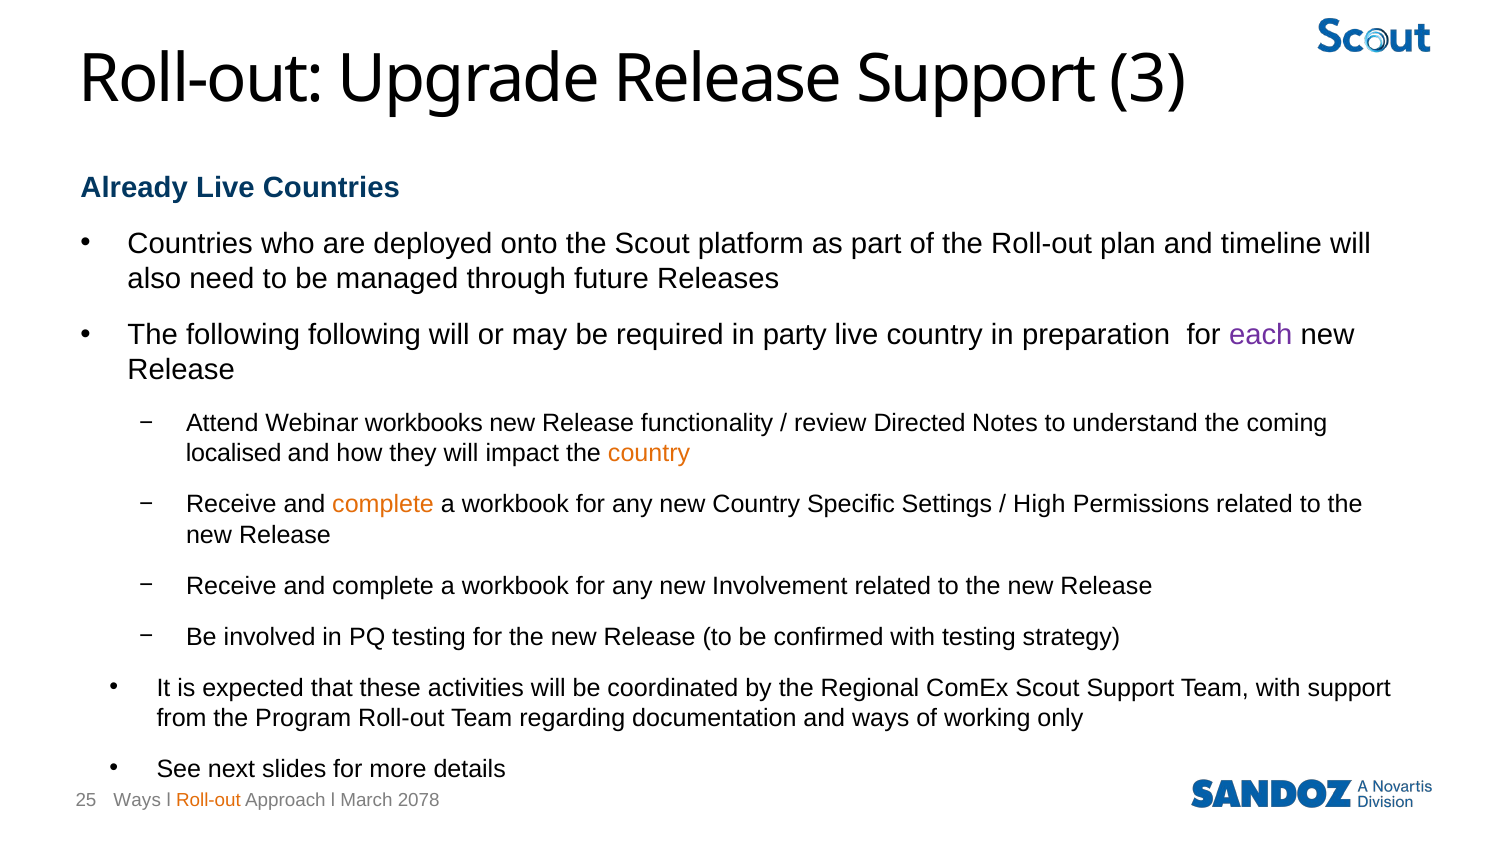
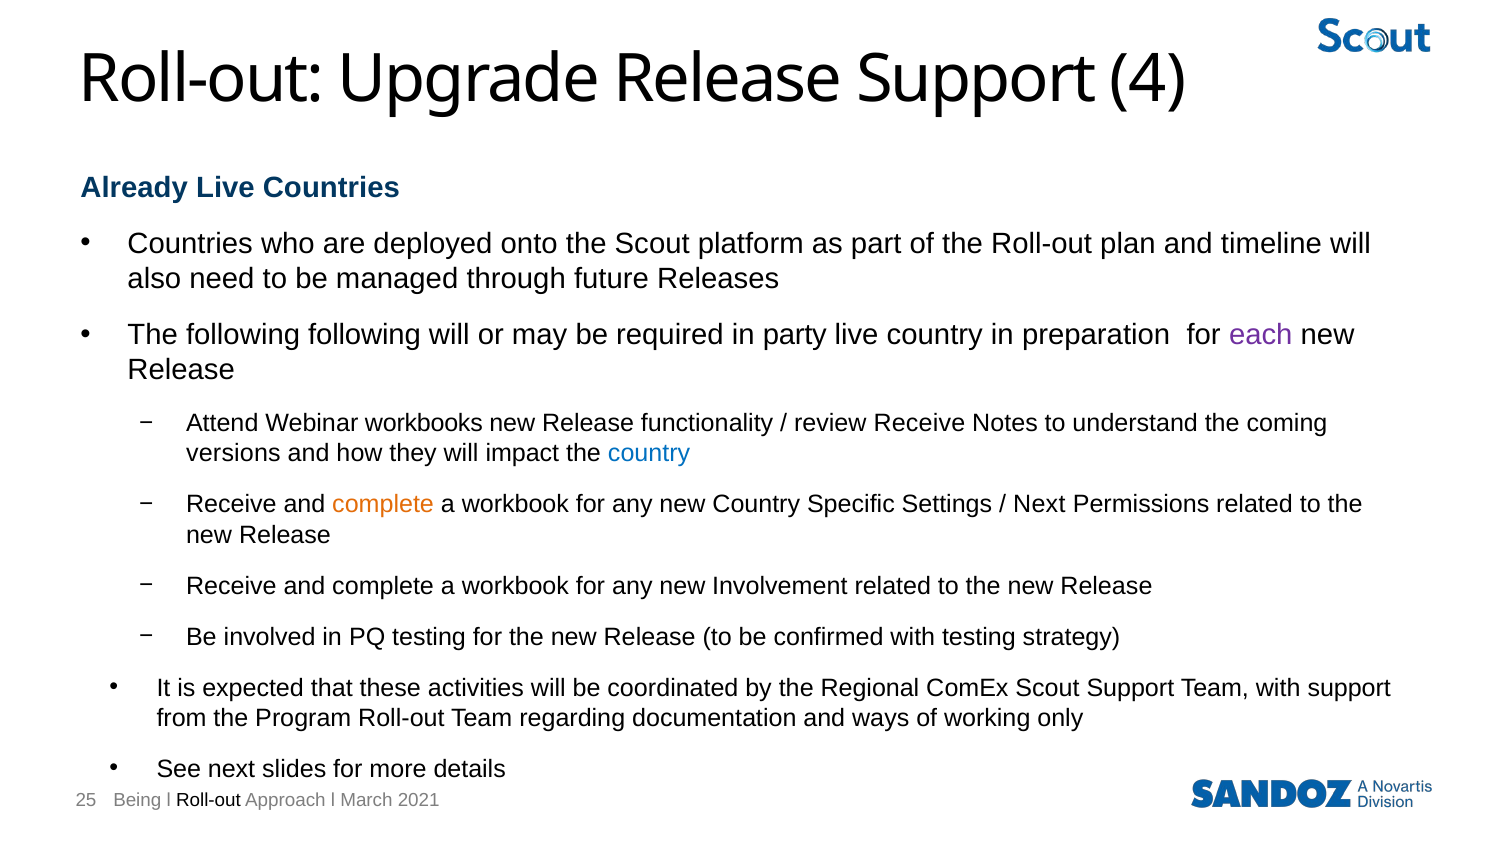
3: 3 -> 4 (1148, 79)
review Directed: Directed -> Receive (919, 424)
localised: localised -> versions (233, 454)
country colour: orange -> blue (649, 454)
High: High -> Next (1039, 505)
25 Ways: Ways -> Being (137, 800)
Roll-out colour: orange -> black (208, 800)
2078: 2078 -> 2021 (419, 800)
